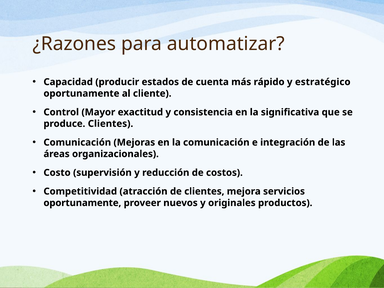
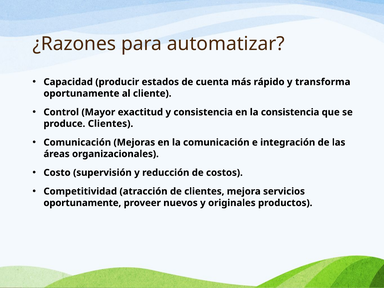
estratégico: estratégico -> transforma (323, 82)
la significativa: significativa -> consistencia (290, 112)
